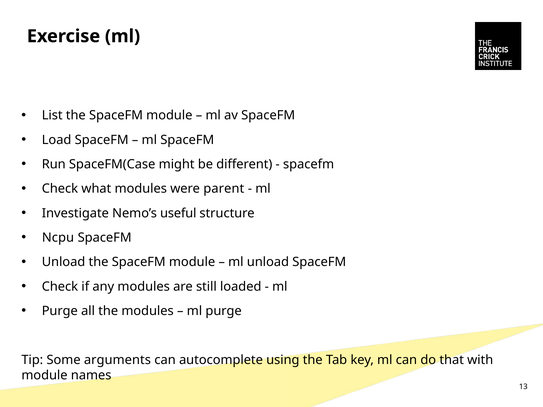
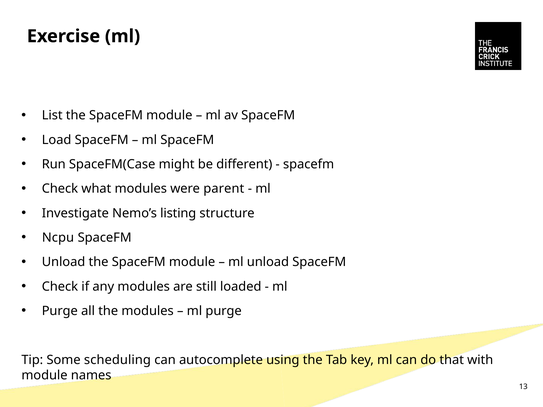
useful: useful -> listing (178, 213)
arguments: arguments -> scheduling (117, 360)
